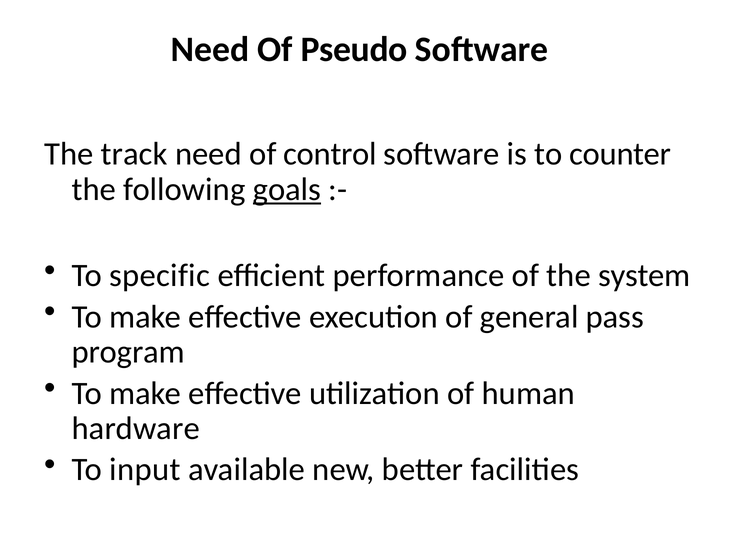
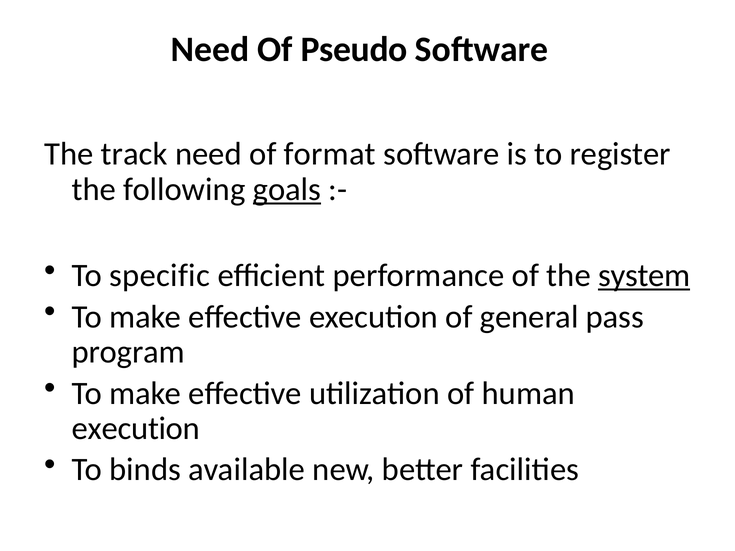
control: control -> format (330, 154)
counter: counter -> register (620, 154)
system underline: none -> present (644, 276)
hardware: hardware -> execution (136, 429)
input: input -> binds (145, 470)
